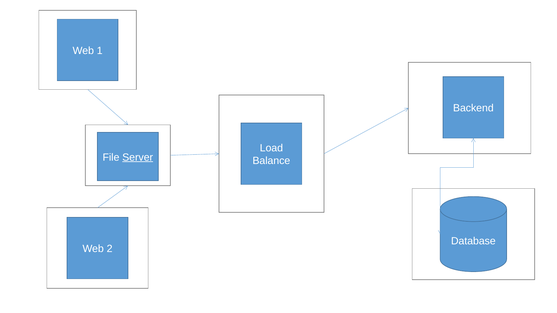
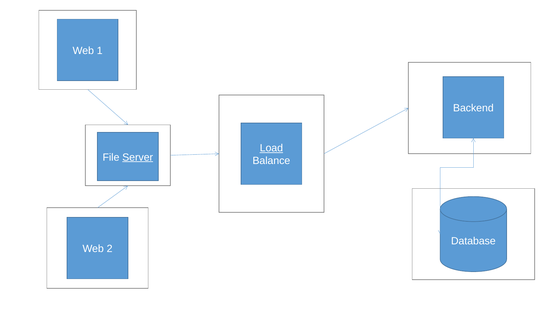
Load underline: none -> present (271, 148)
